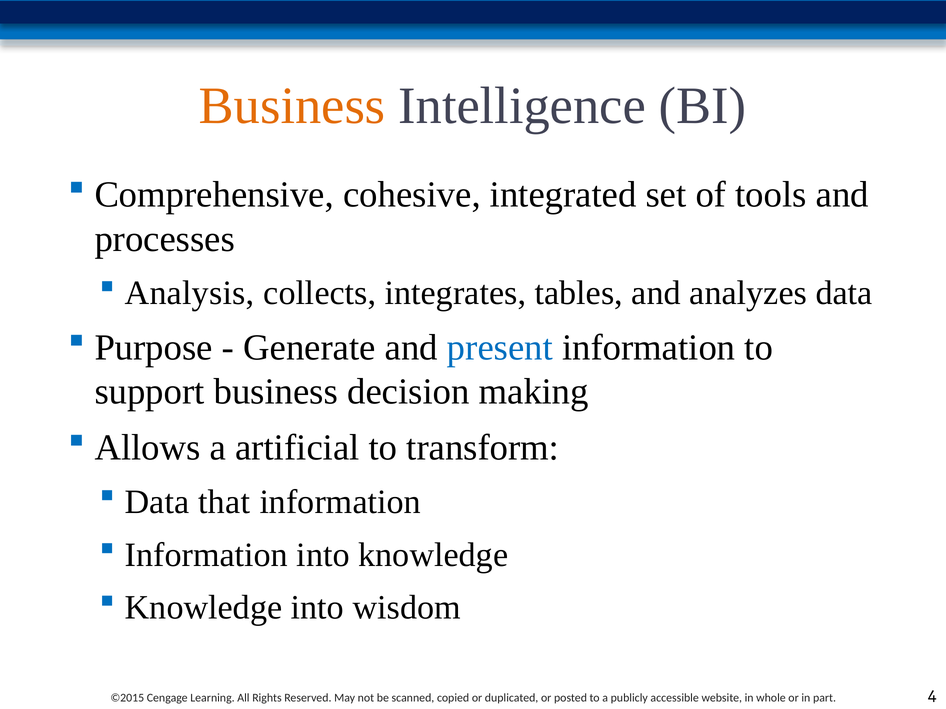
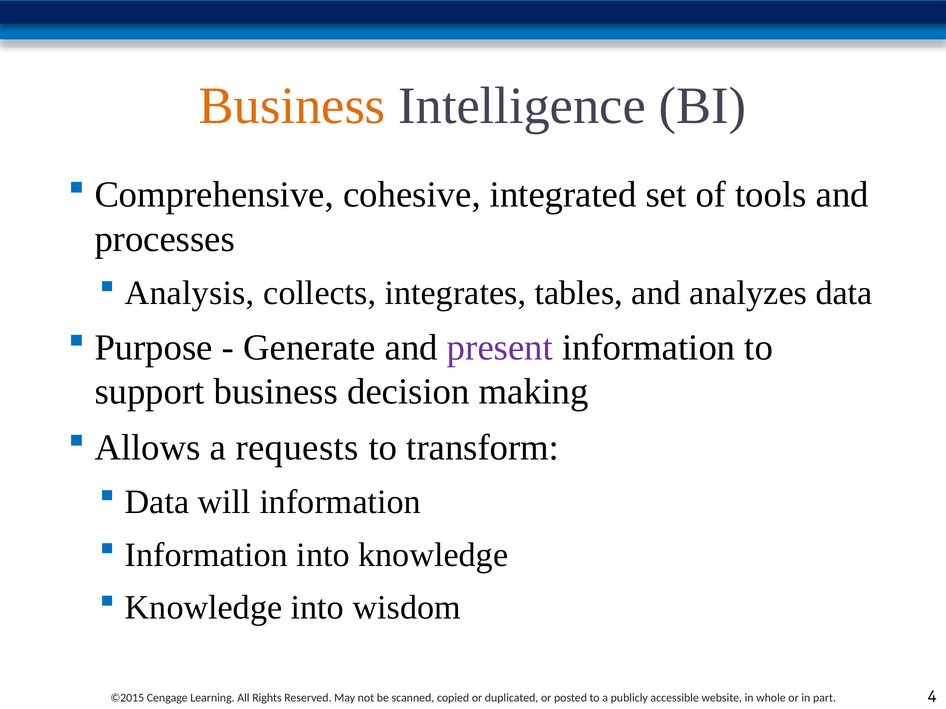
present colour: blue -> purple (500, 348)
artificial: artificial -> requests (297, 448)
that: that -> will (224, 502)
